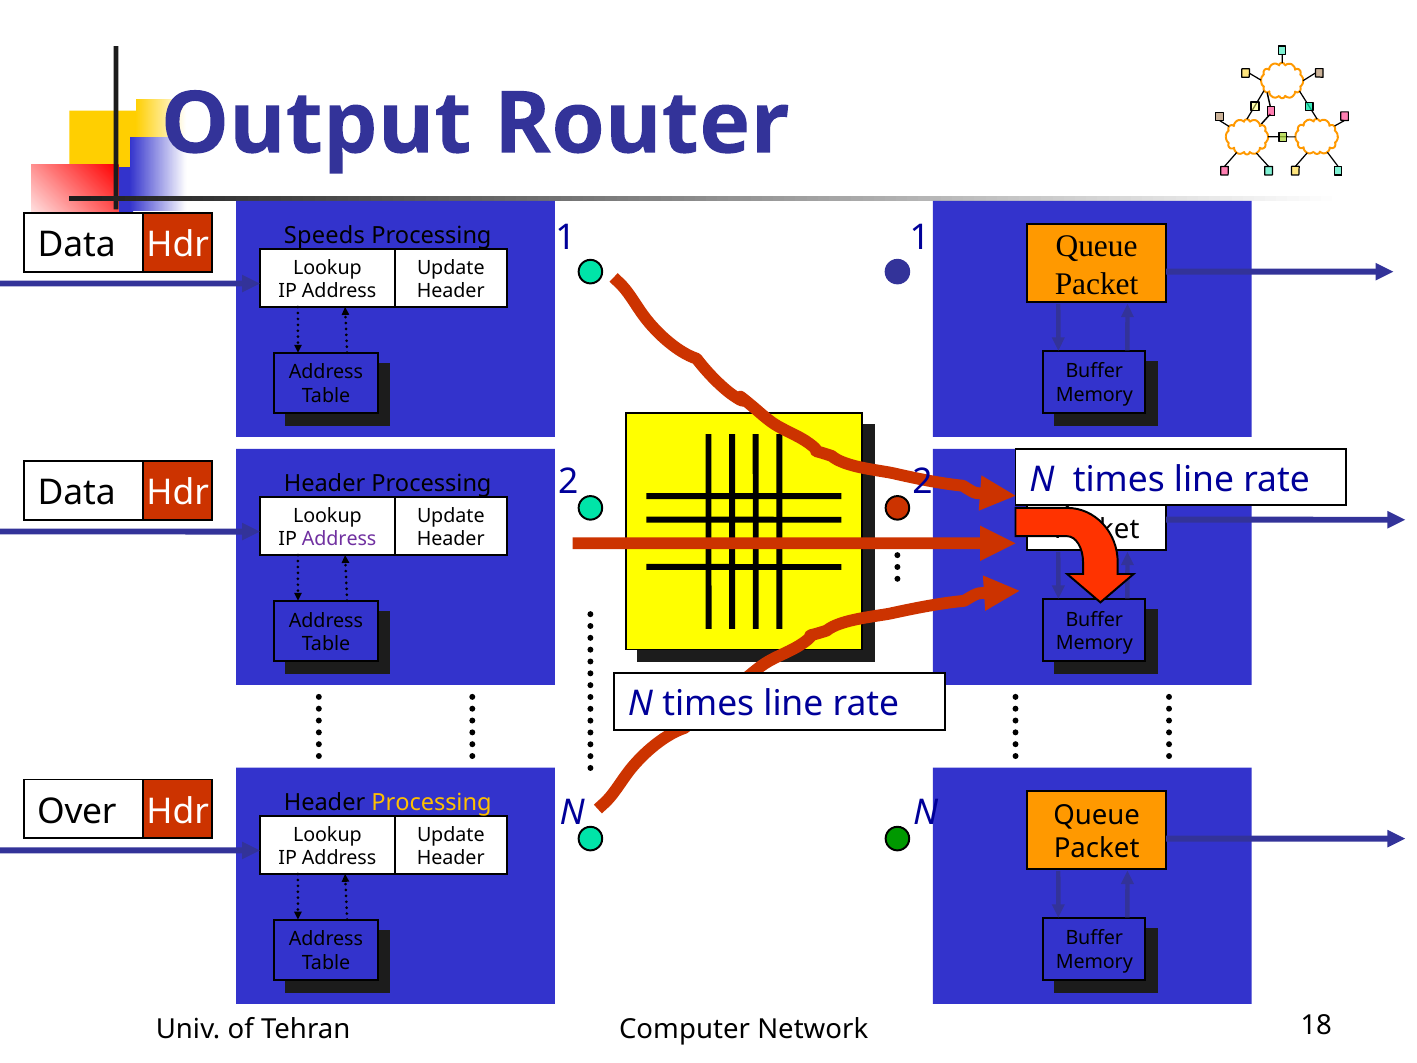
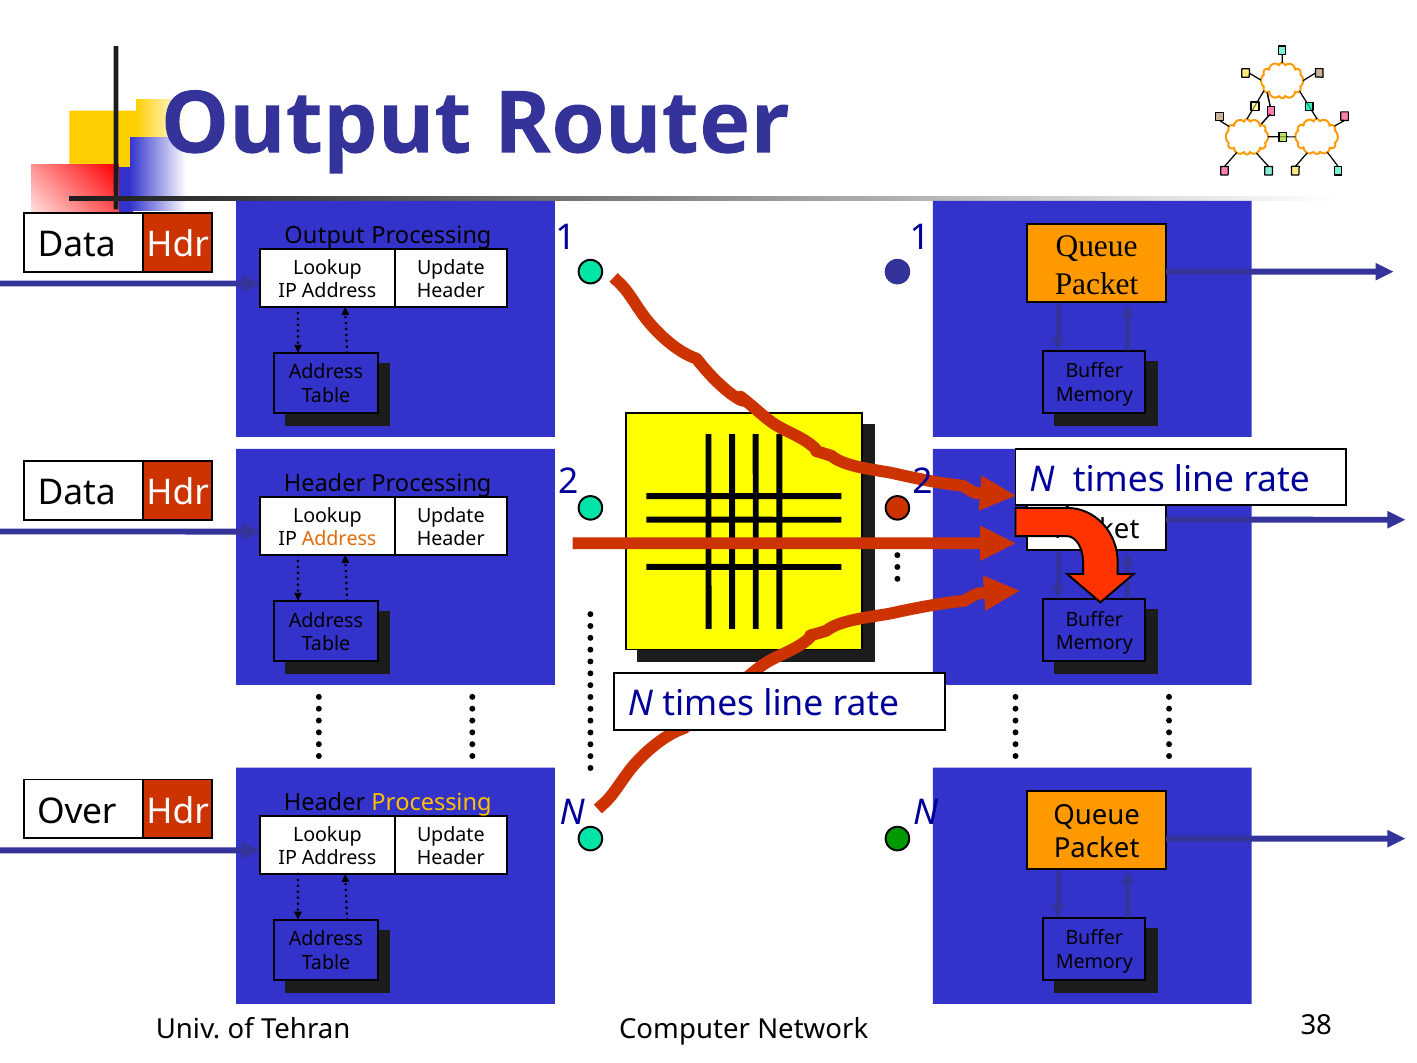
Speeds: Speeds -> Output (324, 235)
Address colour: purple -> orange (339, 539)
18: 18 -> 38 (1316, 1025)
